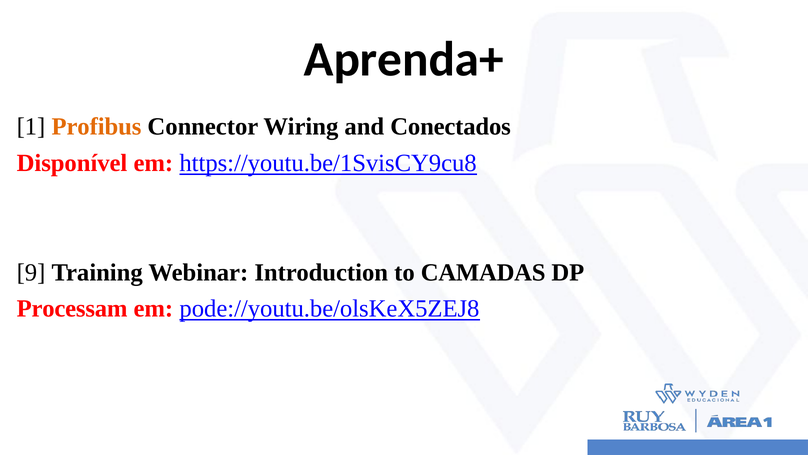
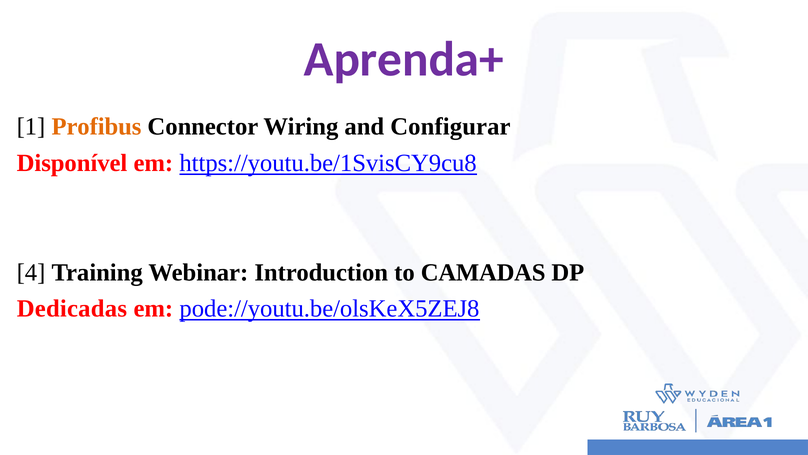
Aprenda+ colour: black -> purple (404, 60)
Conectados: Conectados -> Configurar (450, 127)
9: 9 -> 4 (31, 272)
Processam: Processam -> Dedicadas (72, 308)
